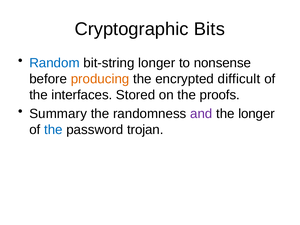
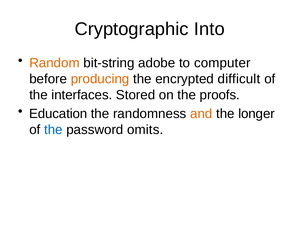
Bits: Bits -> Into (209, 29)
Random colour: blue -> orange (54, 63)
bit-string longer: longer -> adobe (157, 63)
nonsense: nonsense -> computer (222, 63)
Summary: Summary -> Education (58, 114)
and colour: purple -> orange (201, 114)
trojan: trojan -> omits (145, 130)
